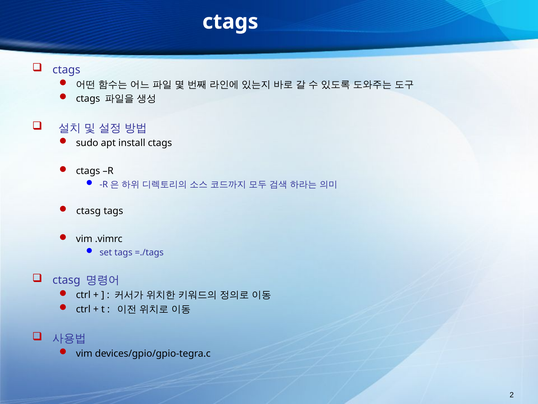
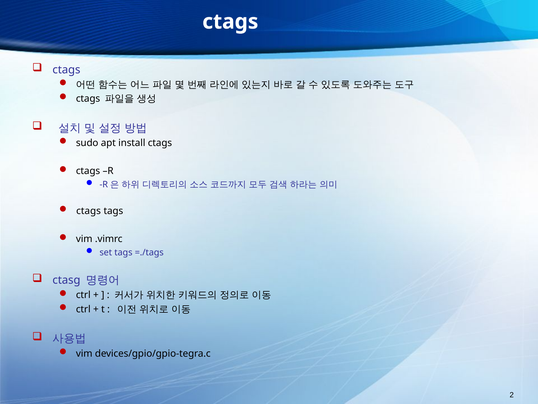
ctasg: ctasg -> ctags (89, 211)
